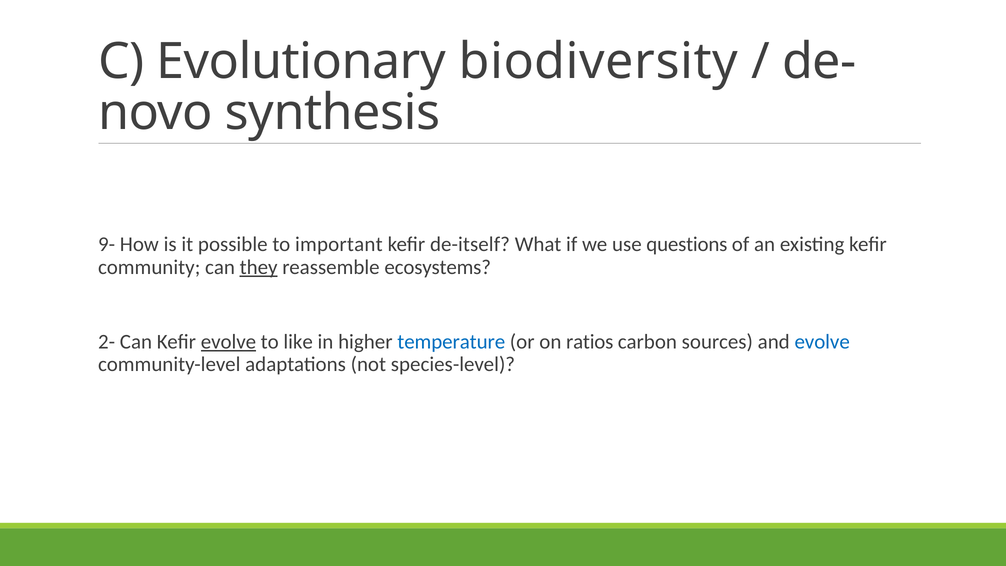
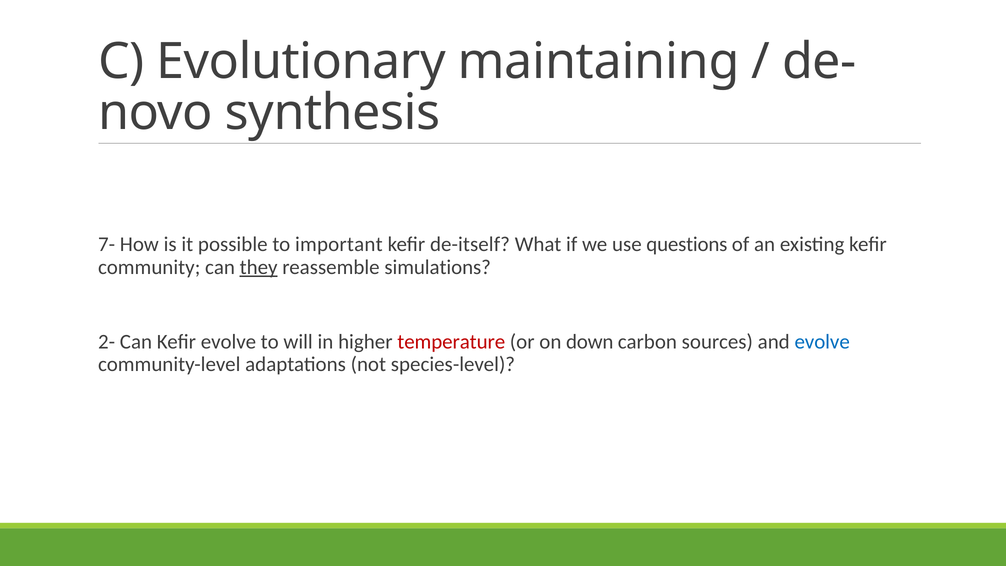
biodiversity: biodiversity -> maintaining (599, 61)
9-: 9- -> 7- (107, 244)
ecosystems: ecosystems -> simulations (438, 267)
evolve underline: present -> none (228, 342)
like: like -> will (298, 342)
temperature colour: blue -> red (451, 342)
ratios: ratios -> down (590, 342)
